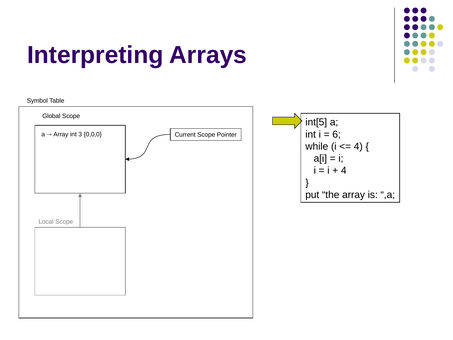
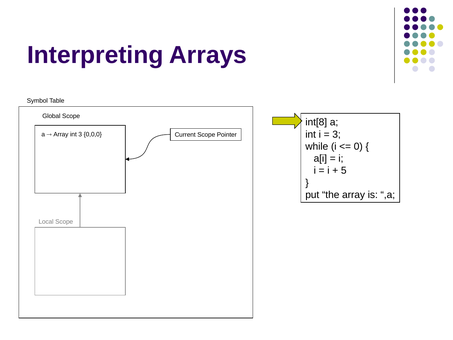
int[5: int[5 -> int[8 (316, 122)
6: 6 -> 3 (337, 134)
4: 4 -> 0 (358, 146)
4: 4 -> 5 (344, 171)
